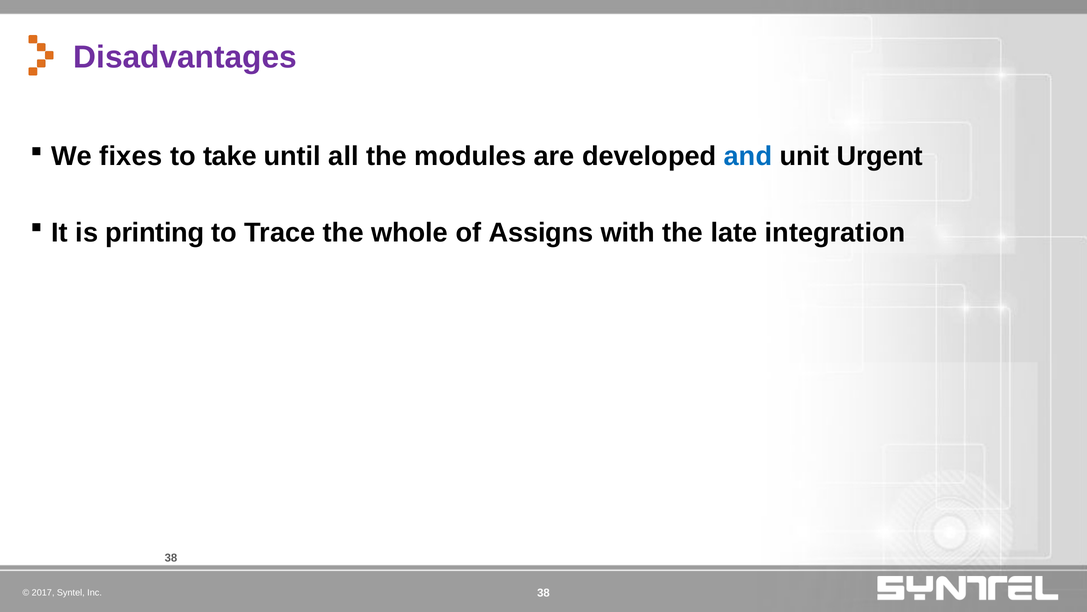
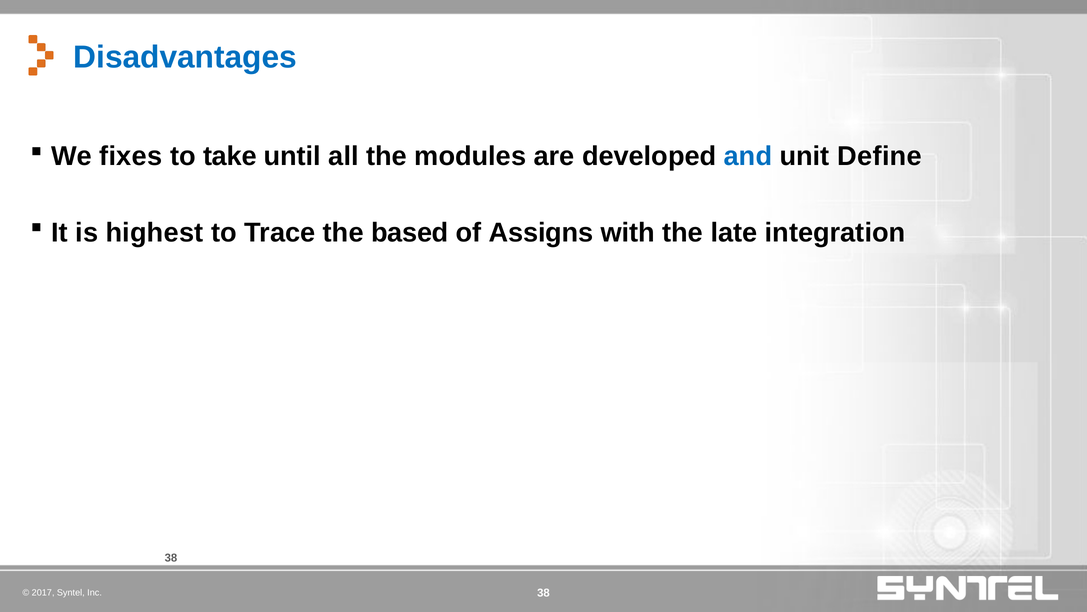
Disadvantages colour: purple -> blue (185, 57)
Urgent: Urgent -> Define (880, 156)
printing: printing -> highest (155, 232)
whole: whole -> based (410, 232)
